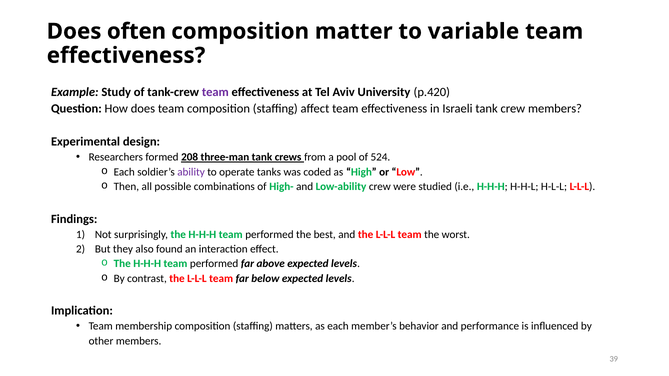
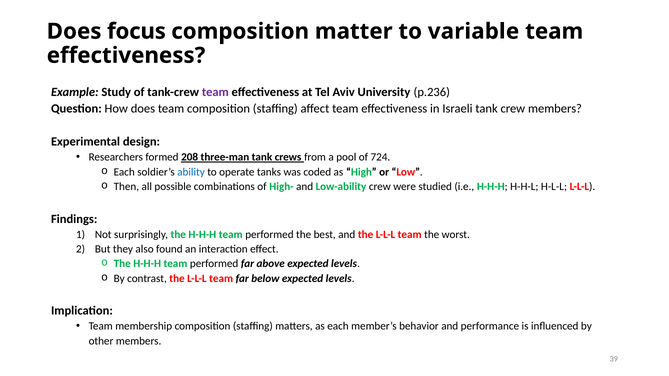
often: often -> focus (136, 31)
p.420: p.420 -> p.236 (432, 92)
524: 524 -> 724 (380, 157)
ability colour: purple -> blue (191, 172)
